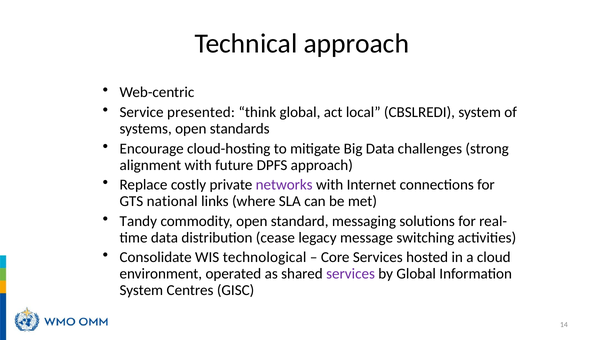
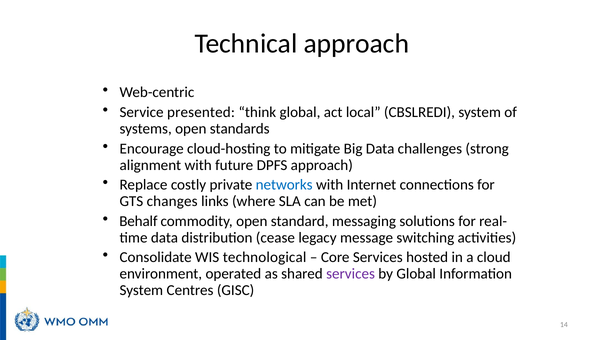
networks colour: purple -> blue (284, 185)
national: national -> changes (172, 201)
Tandy: Tandy -> Behalf (138, 221)
